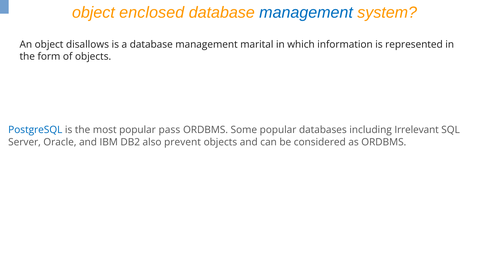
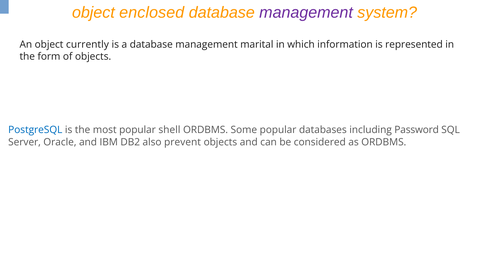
management colour: blue -> purple (306, 13)
disallows: disallows -> currently (87, 45)
pass: pass -> shell (169, 130)
Irrelevant: Irrelevant -> Password (417, 130)
